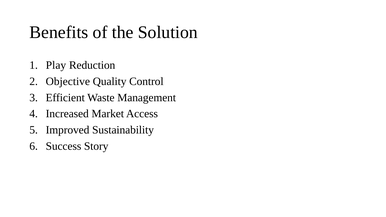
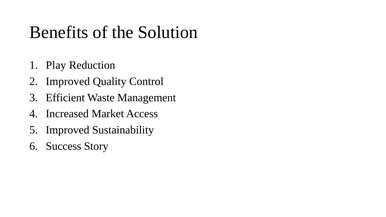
Objective: Objective -> Improved (68, 81)
